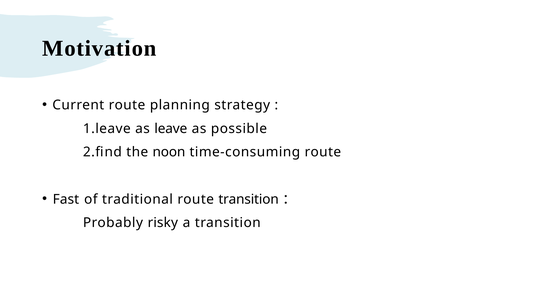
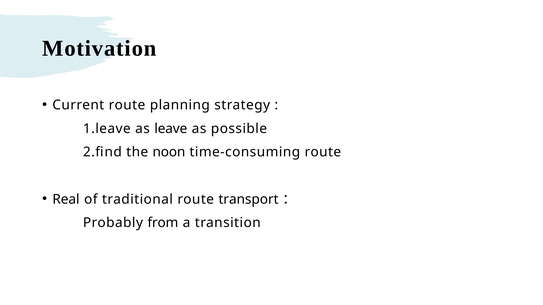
Fast: Fast -> Real (66, 199)
route transition: transition -> transport (249, 199)
risky: risky -> from (163, 223)
